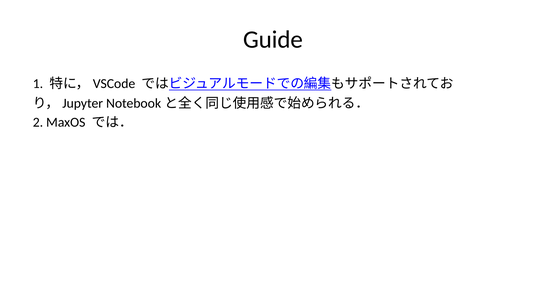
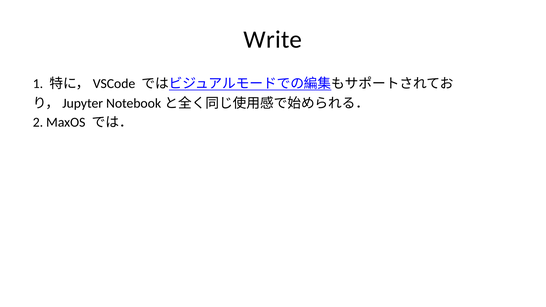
Guide: Guide -> Write (273, 40)
